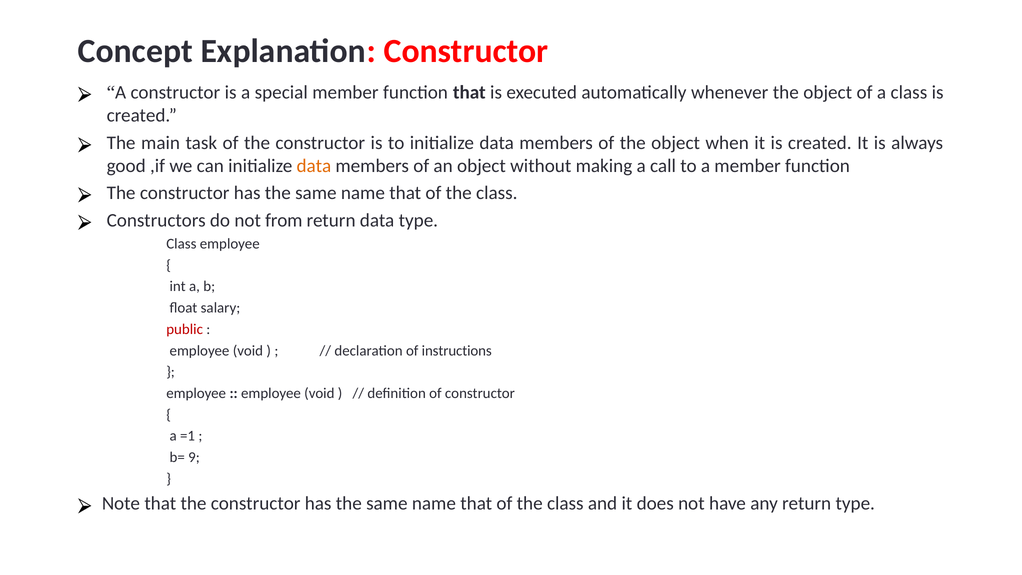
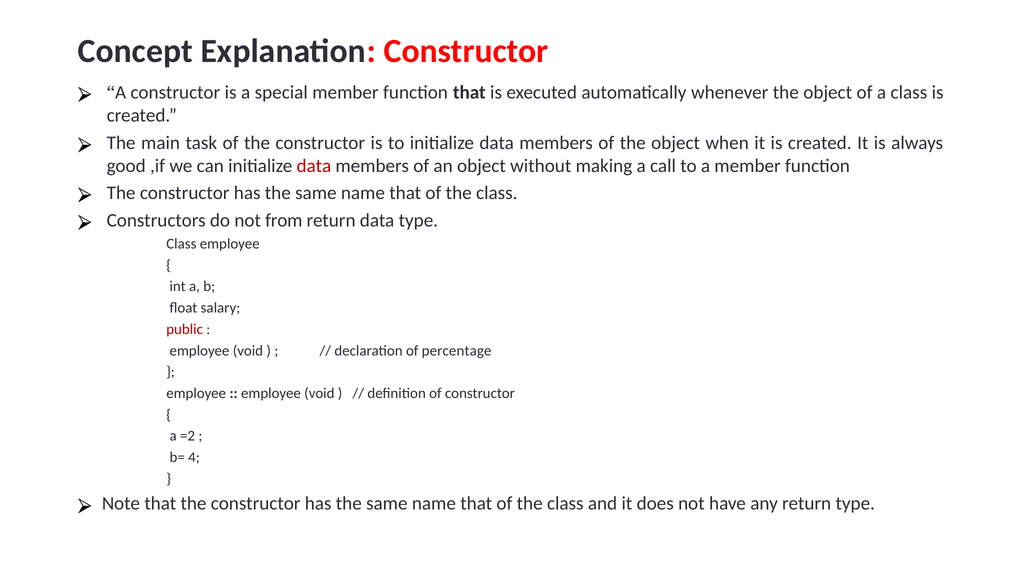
data colour: orange -> red (314, 166)
instructions: instructions -> percentage (457, 351)
=1: =1 -> =2 (188, 436)
9: 9 -> 4 (194, 457)
